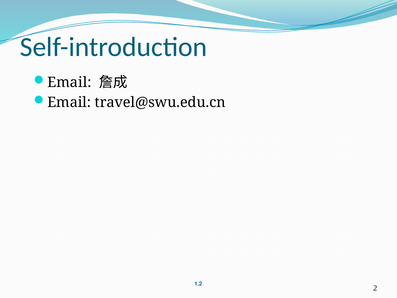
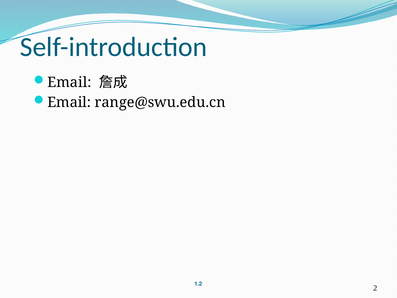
travel@swu.edu.cn: travel@swu.edu.cn -> range@swu.edu.cn (160, 102)
